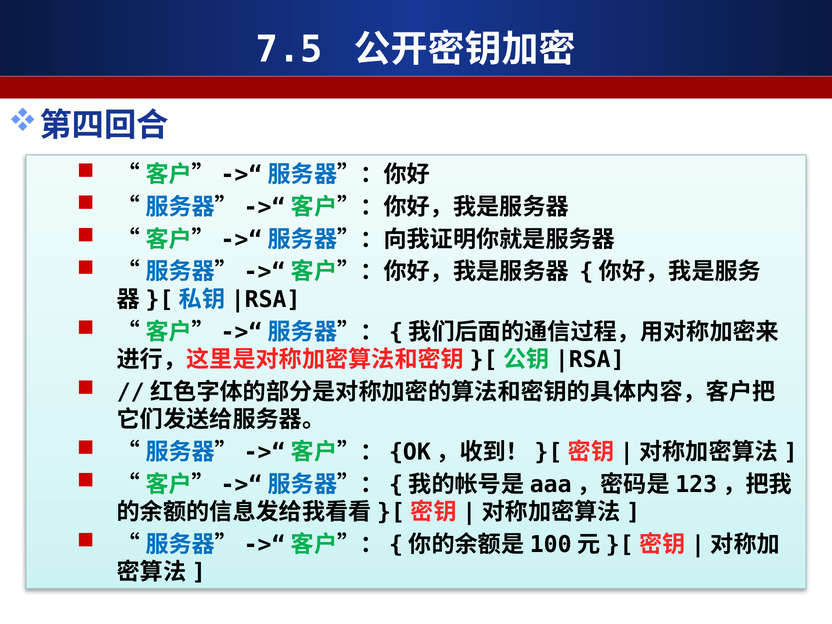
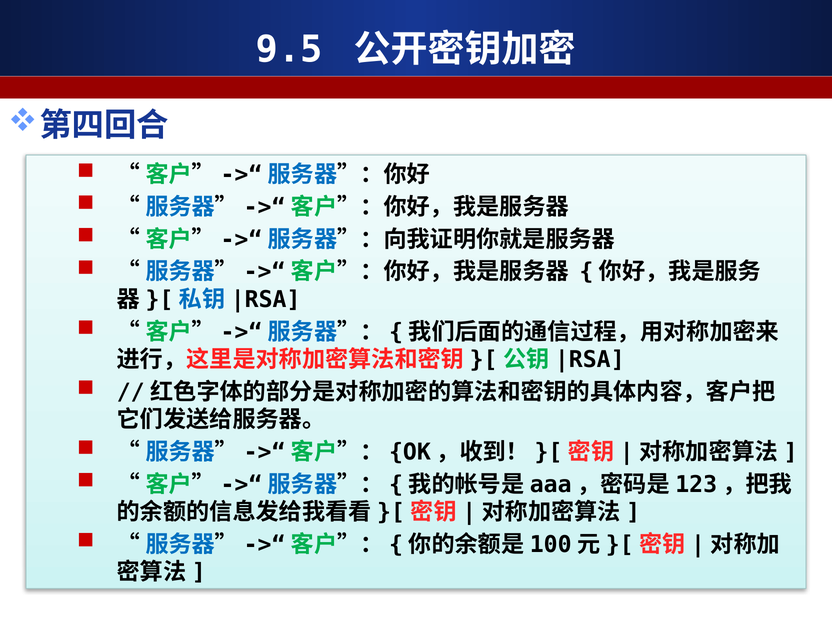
7.5: 7.5 -> 9.5 (289, 50)
